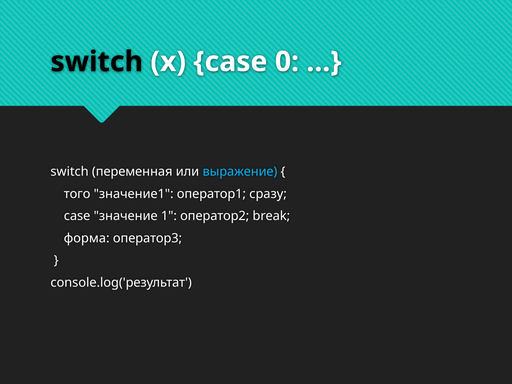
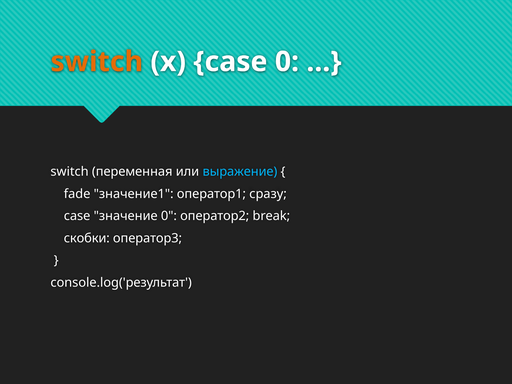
switch colour: black -> orange (97, 62)
того: того -> fade (77, 194)
значение 1: 1 -> 0 (169, 216)
форма: форма -> скобки (87, 238)
